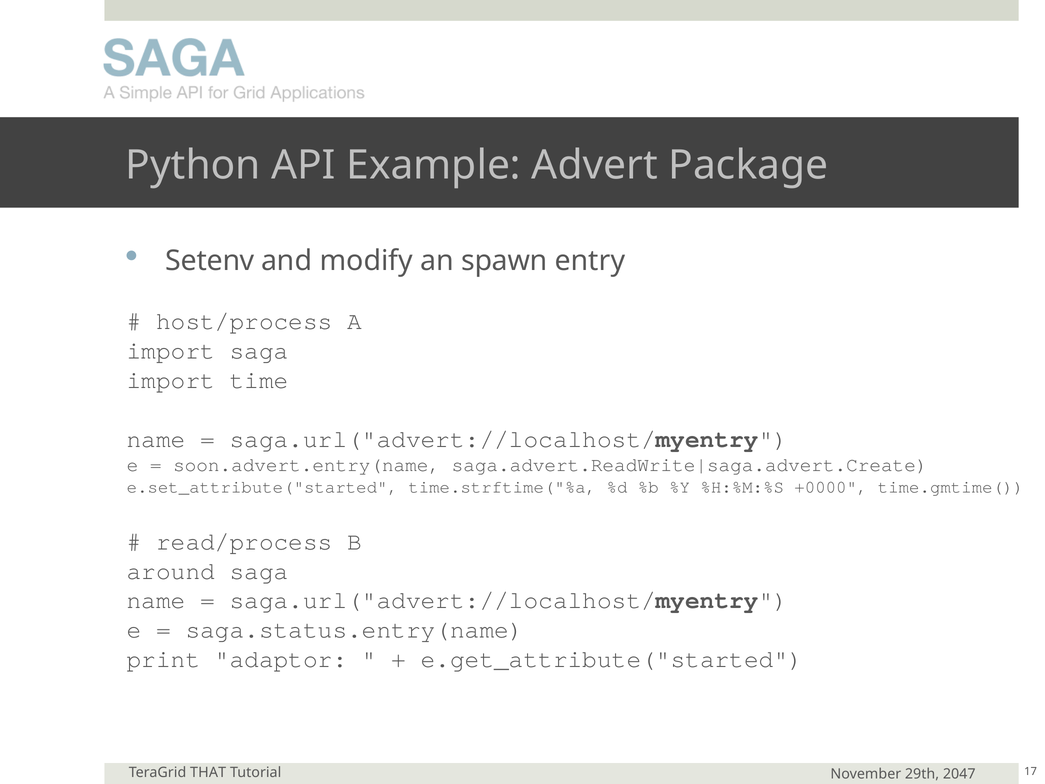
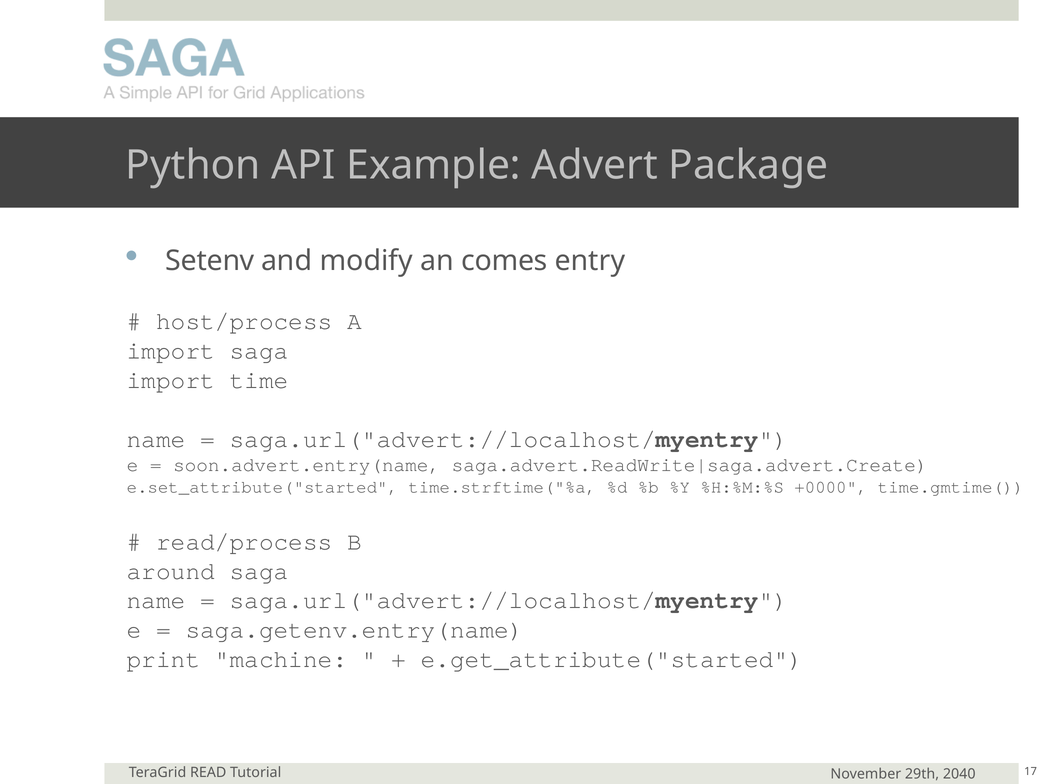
spawn: spawn -> comes (504, 261)
saga.status.entry(name: saga.status.entry(name -> saga.getenv.entry(name (355, 630)
adaptor: adaptor -> machine (281, 659)
THAT: THAT -> READ (208, 772)
2047: 2047 -> 2040 (959, 774)
